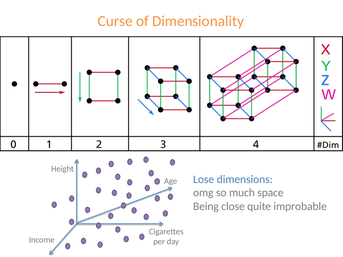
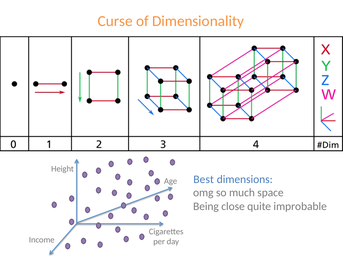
Lose: Lose -> Best (204, 179)
